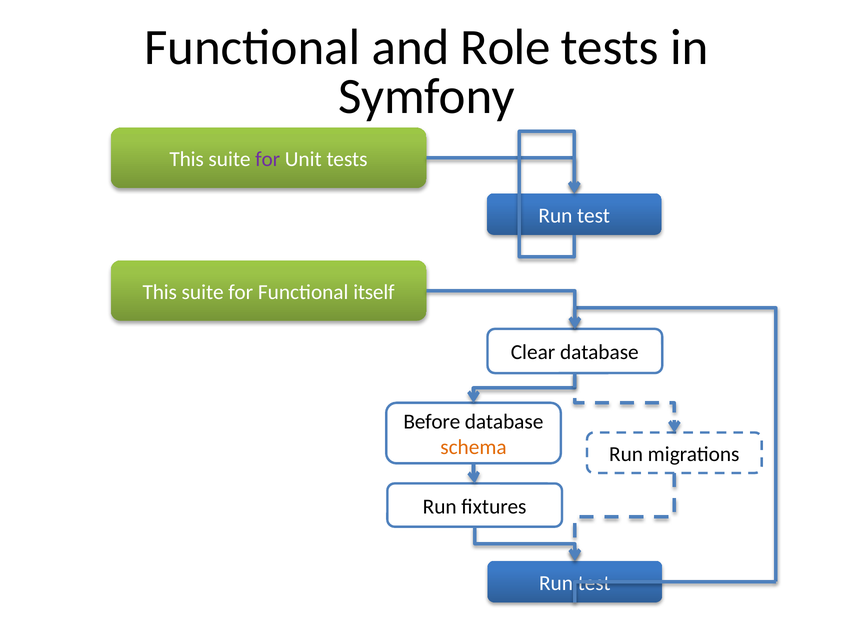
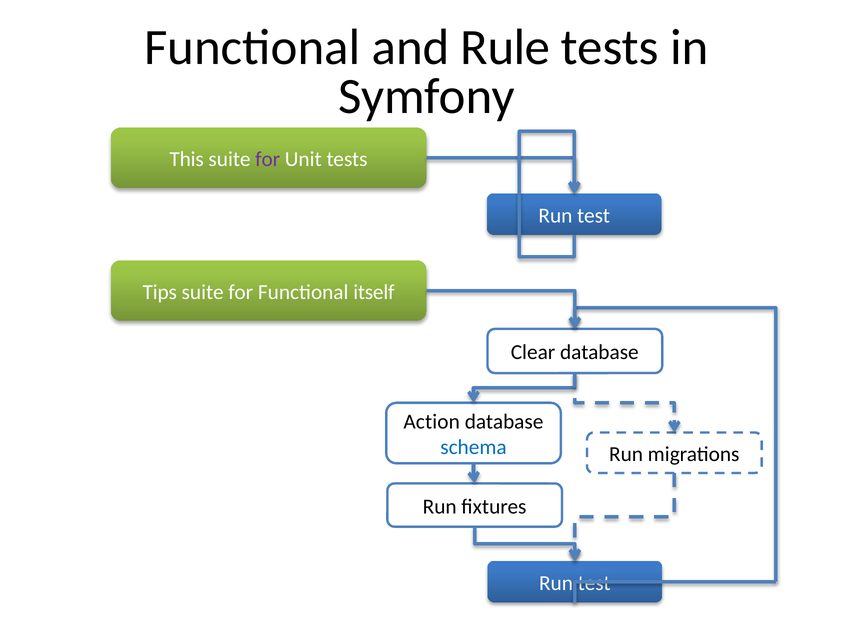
Role: Role -> Rule (505, 47)
This: This -> Tips (160, 292)
Before: Before -> Action (432, 422)
schema colour: orange -> blue (473, 447)
